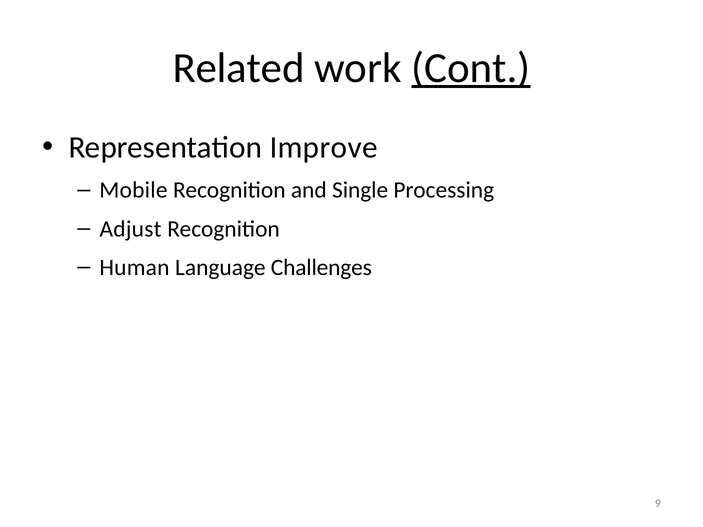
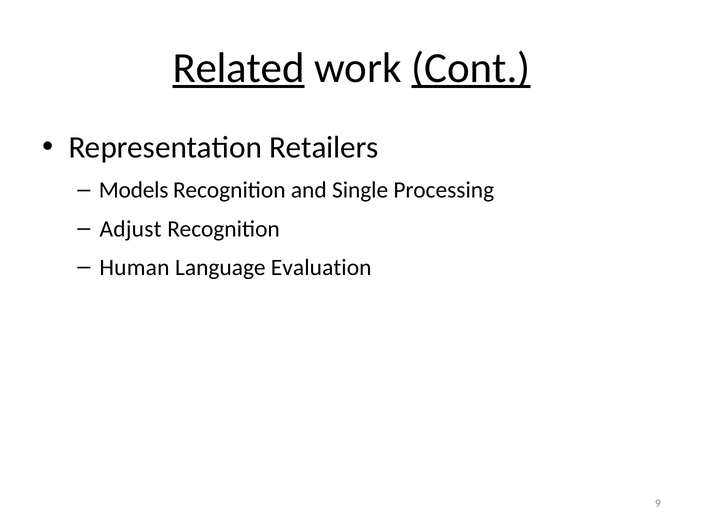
Related underline: none -> present (239, 68)
Improve: Improve -> Retailers (324, 147)
Mobile: Mobile -> Models (134, 190)
Challenges: Challenges -> Evaluation (321, 268)
